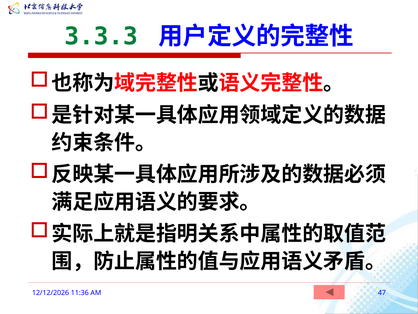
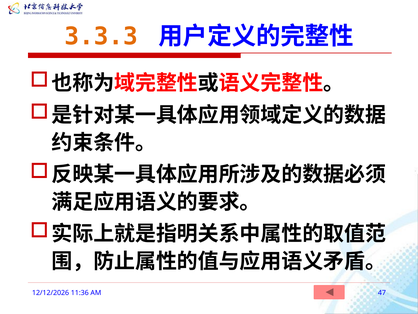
3.3.3 colour: green -> orange (101, 36)
